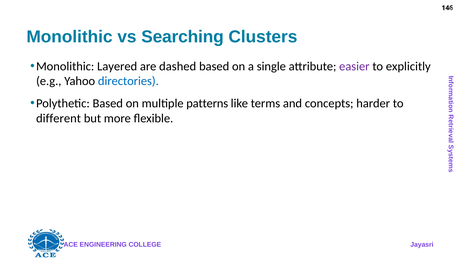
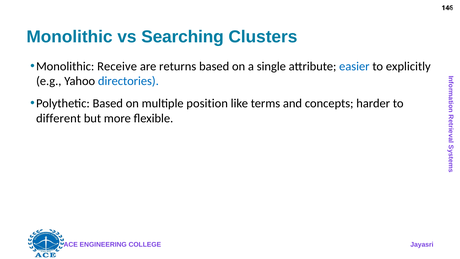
Layered: Layered -> Receive (117, 66)
dashed: dashed -> returns (178, 66)
easier colour: purple -> blue (354, 66)
patterns: patterns -> position (207, 103)
